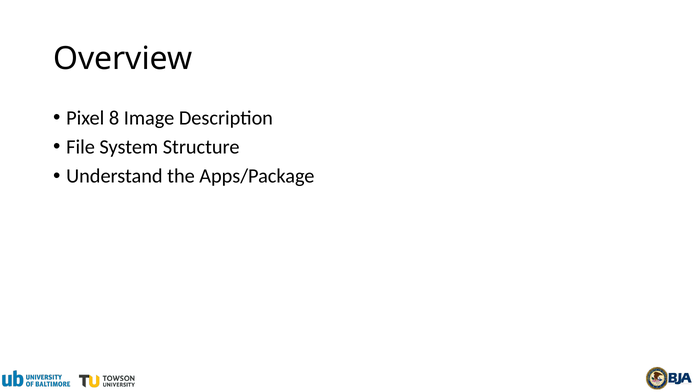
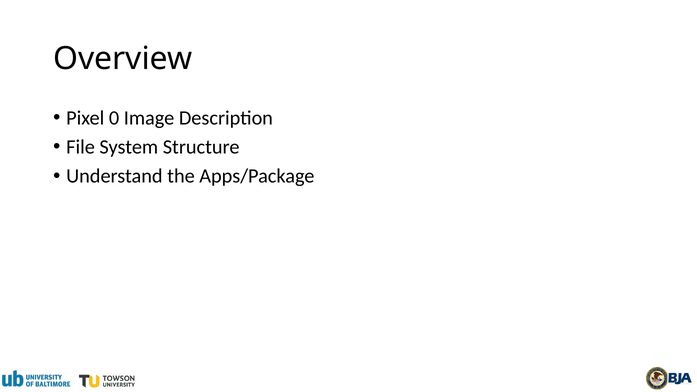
8: 8 -> 0 (114, 118)
